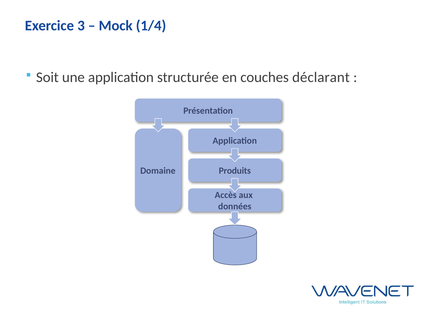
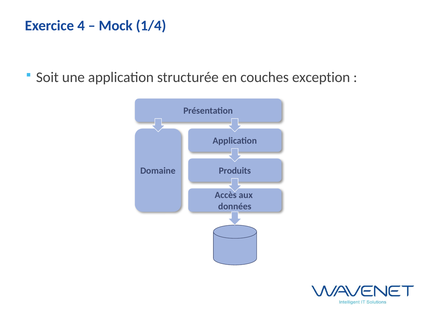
3: 3 -> 4 (81, 26)
déclarant: déclarant -> exception (321, 77)
